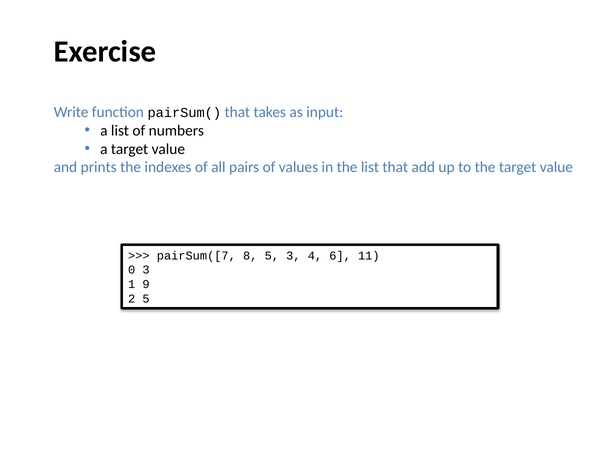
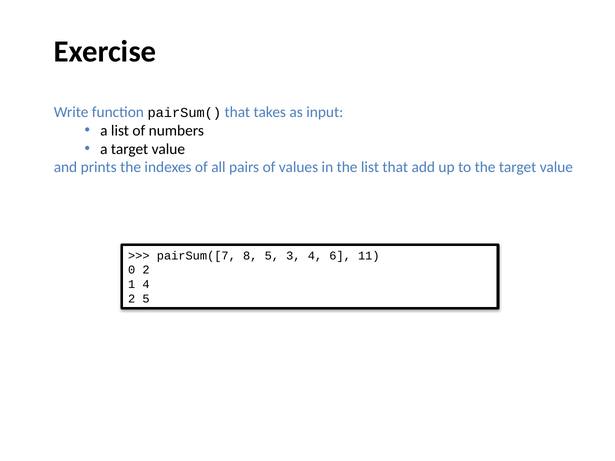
0 3: 3 -> 2 (146, 270)
1 9: 9 -> 4 (146, 285)
